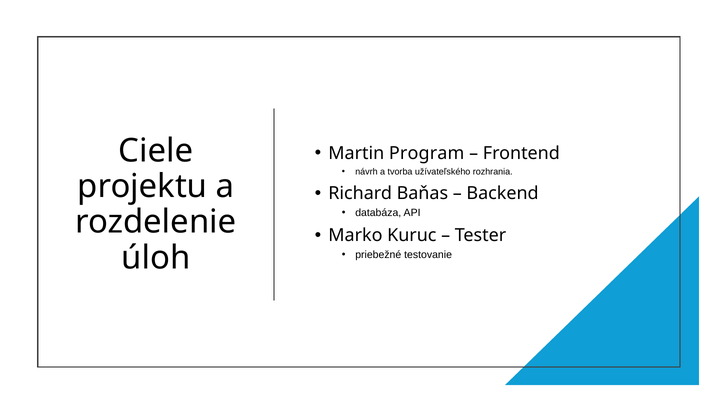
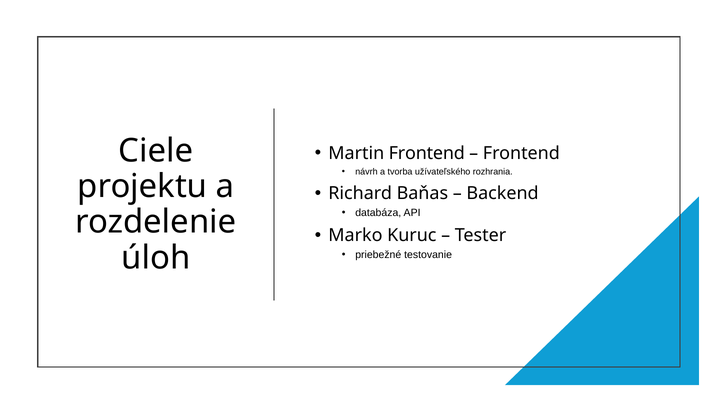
Martin Program: Program -> Frontend (427, 153)
